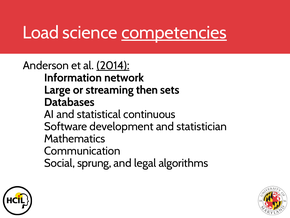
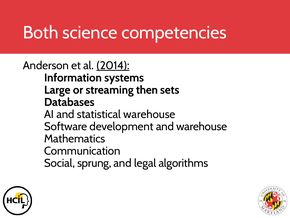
Load: Load -> Both (41, 32)
competencies underline: present -> none (174, 32)
network: network -> systems (124, 78)
statistical continuous: continuous -> warehouse (149, 114)
and statistician: statistician -> warehouse (202, 126)
